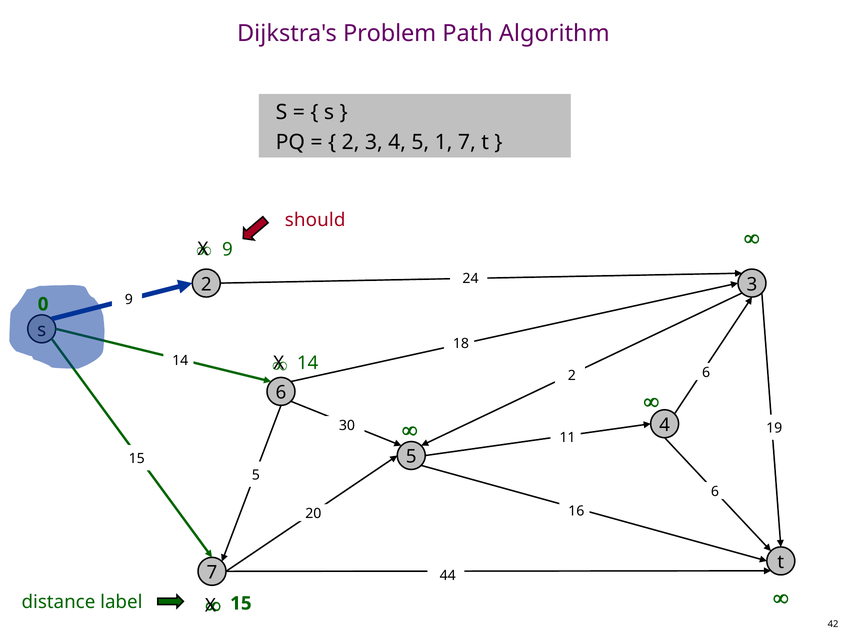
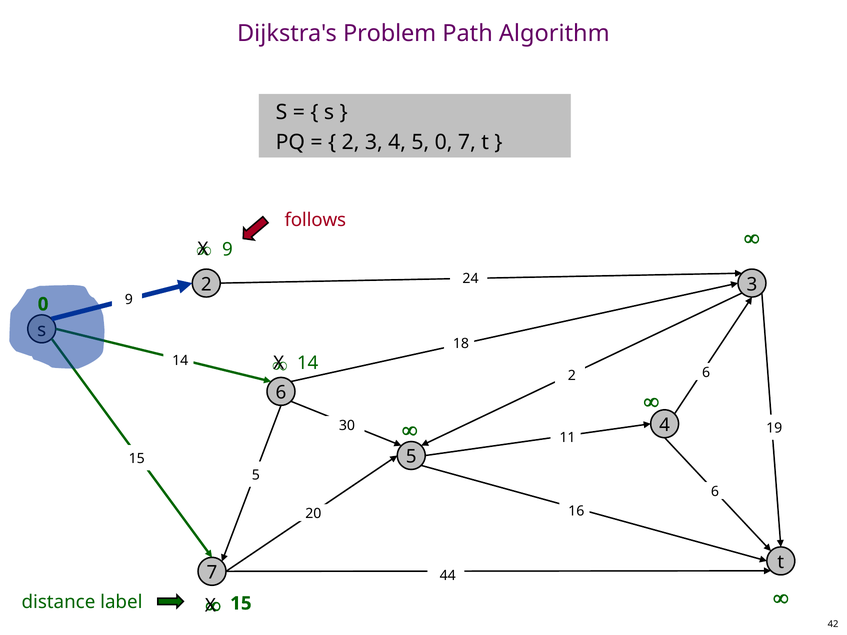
5 1: 1 -> 0 (444, 142)
should: should -> follows (315, 220)
